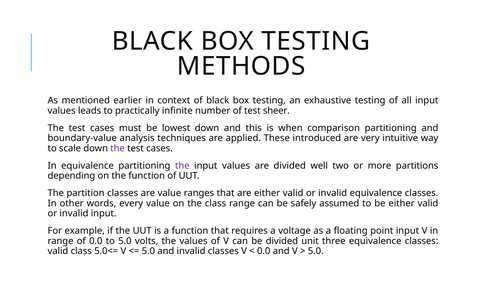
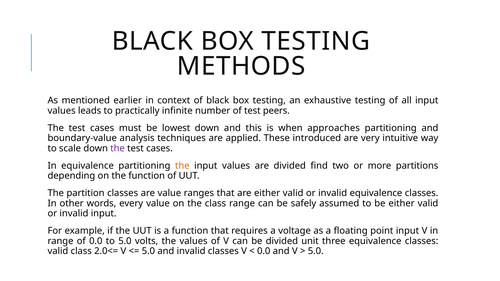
sheer: sheer -> peers (276, 111)
comparison: comparison -> approaches (334, 128)
the colour: purple -> orange (182, 166)
well: well -> find (319, 166)
5.0<=: 5.0<= -> 2.0<= (106, 251)
